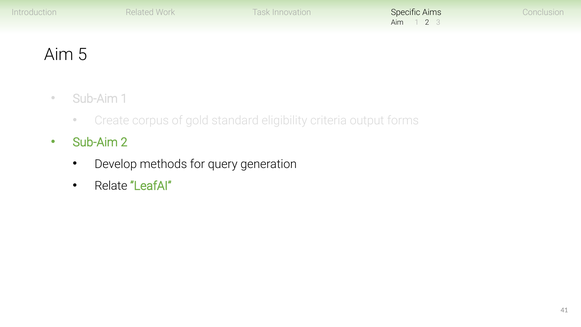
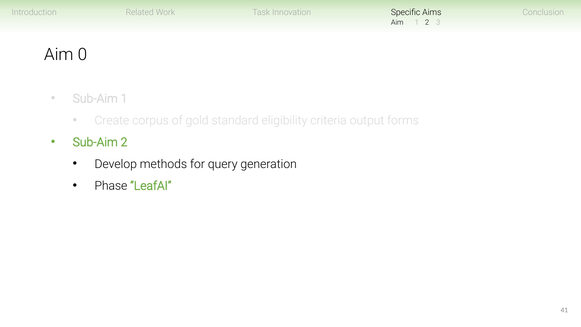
5: 5 -> 0 (82, 55)
Relate: Relate -> Phase (111, 186)
